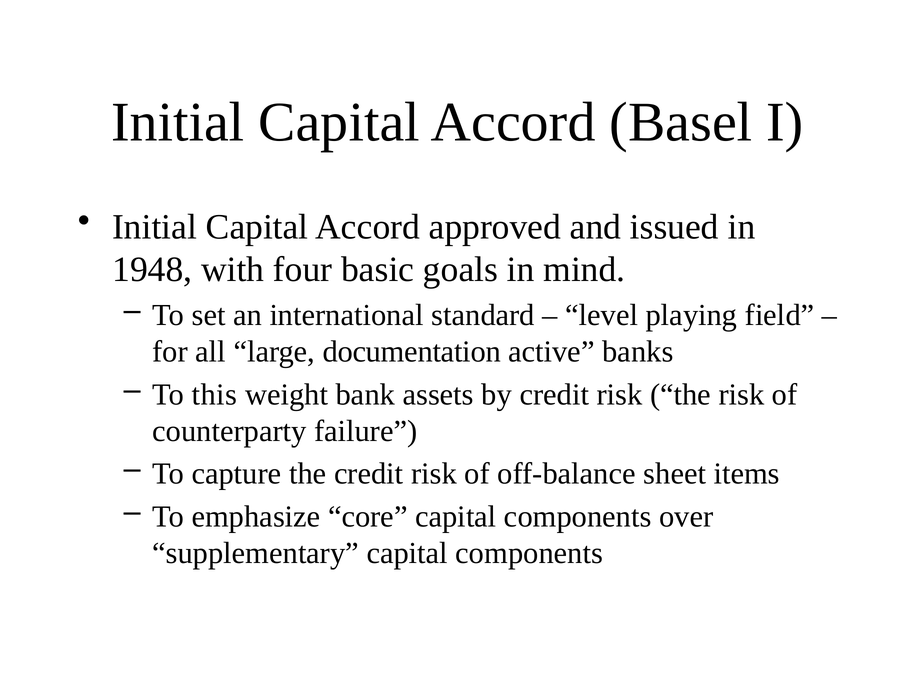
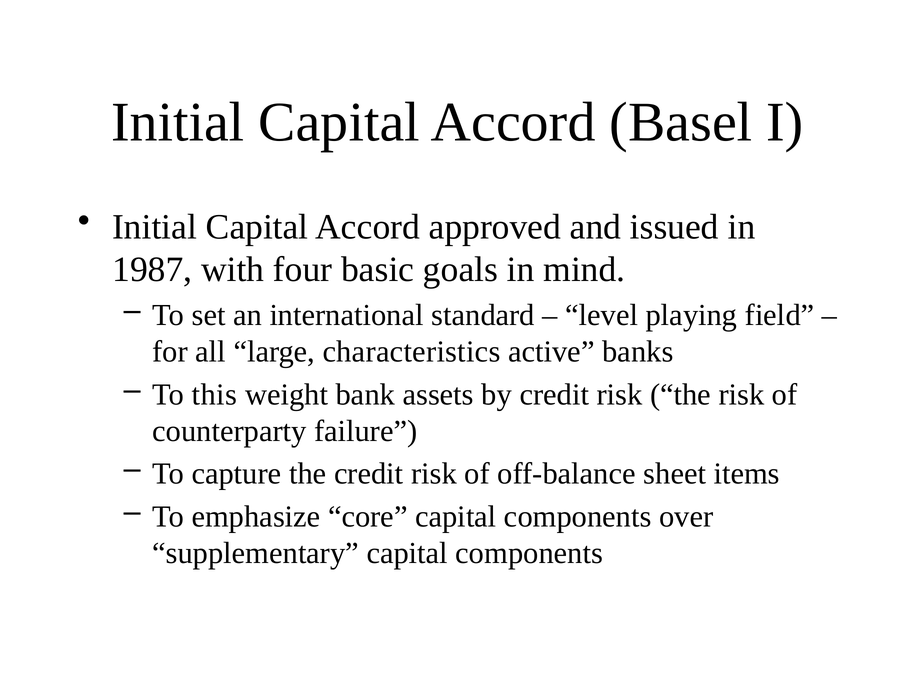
1948: 1948 -> 1987 (152, 270)
documentation: documentation -> characteristics (412, 352)
